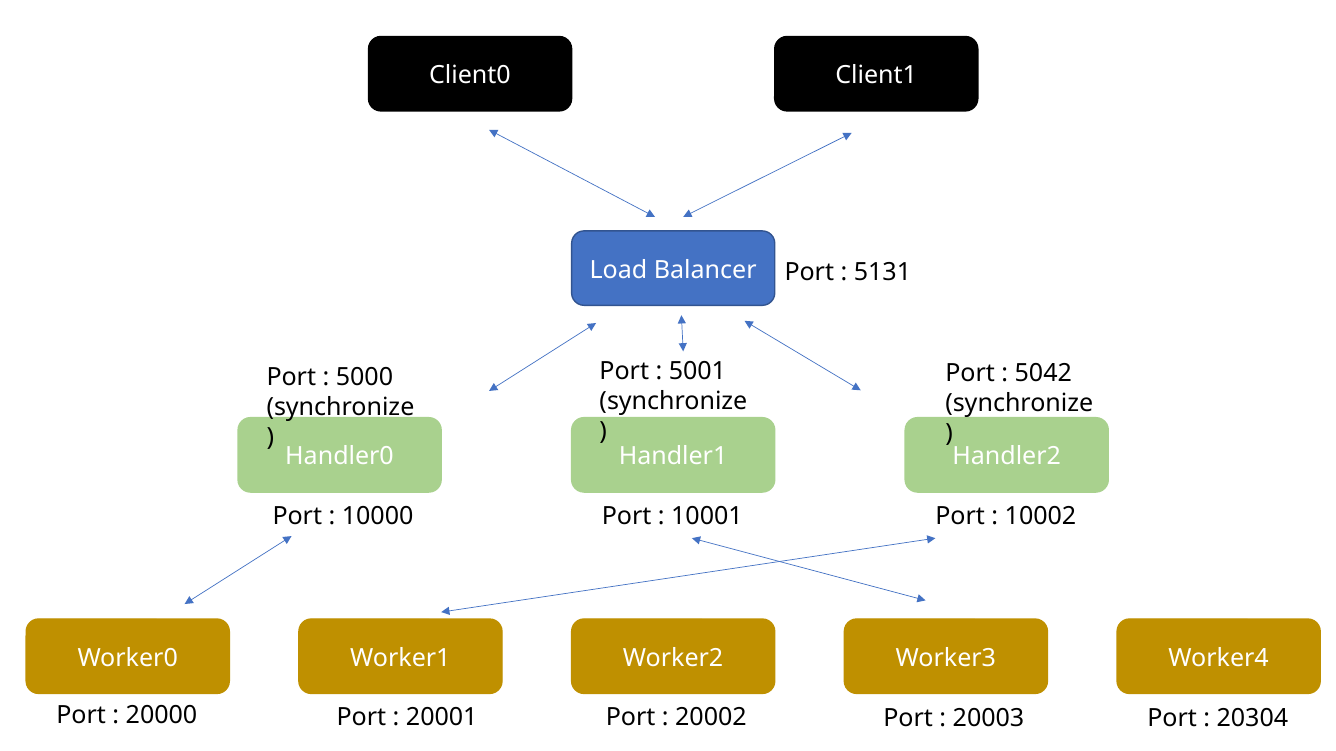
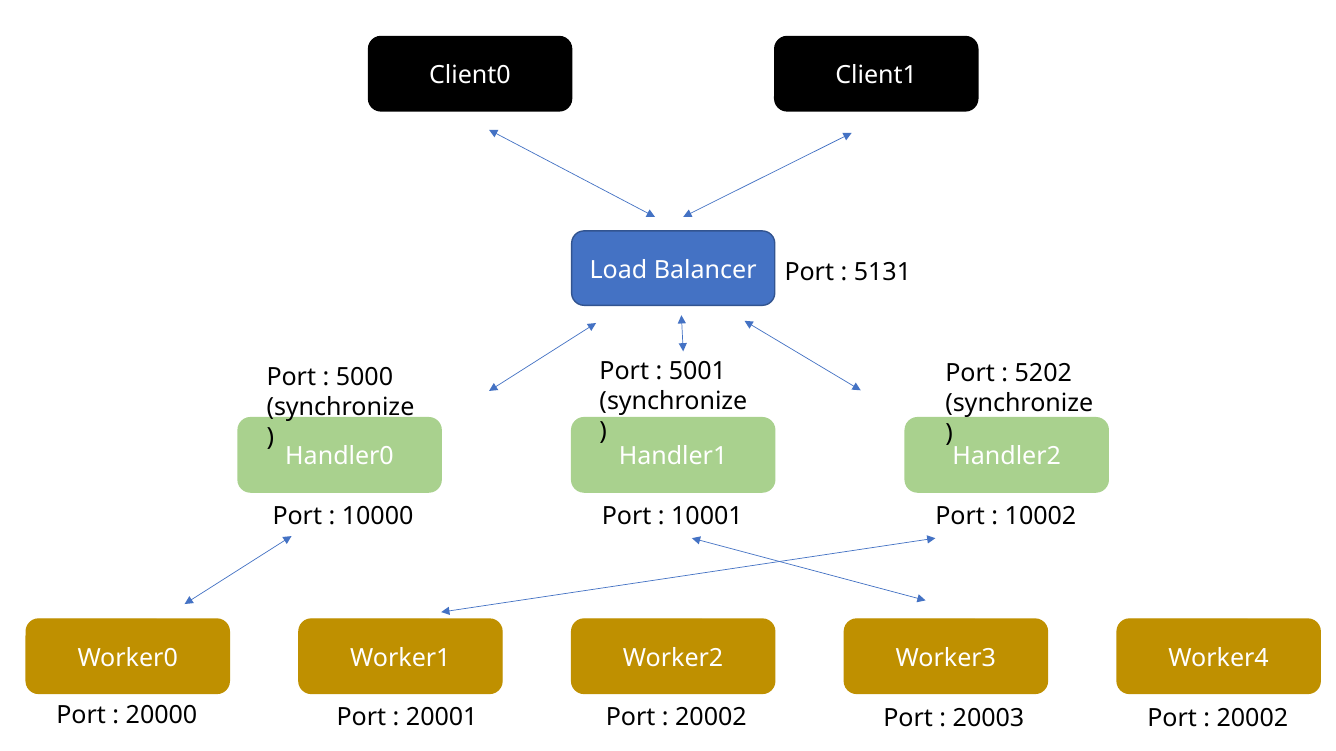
5042: 5042 -> 5202 (1043, 373)
20304: 20304 -> 20002 (1252, 719)
